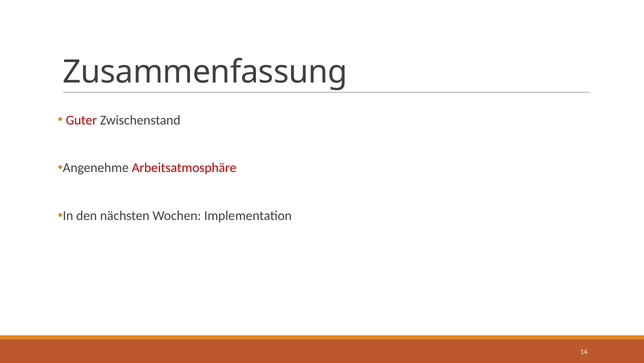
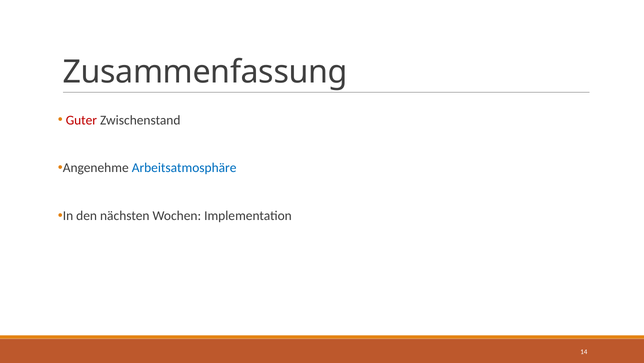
Arbeitsatmosphäre colour: red -> blue (184, 168)
